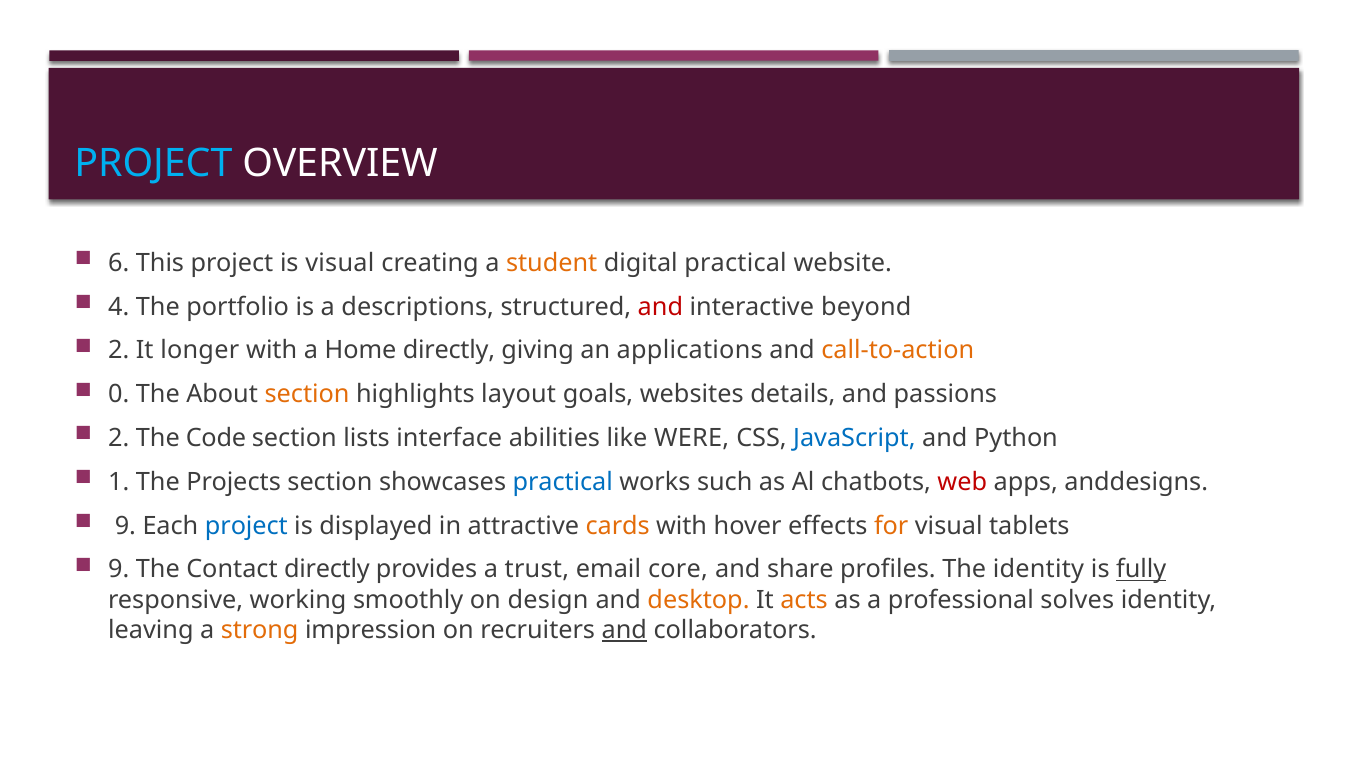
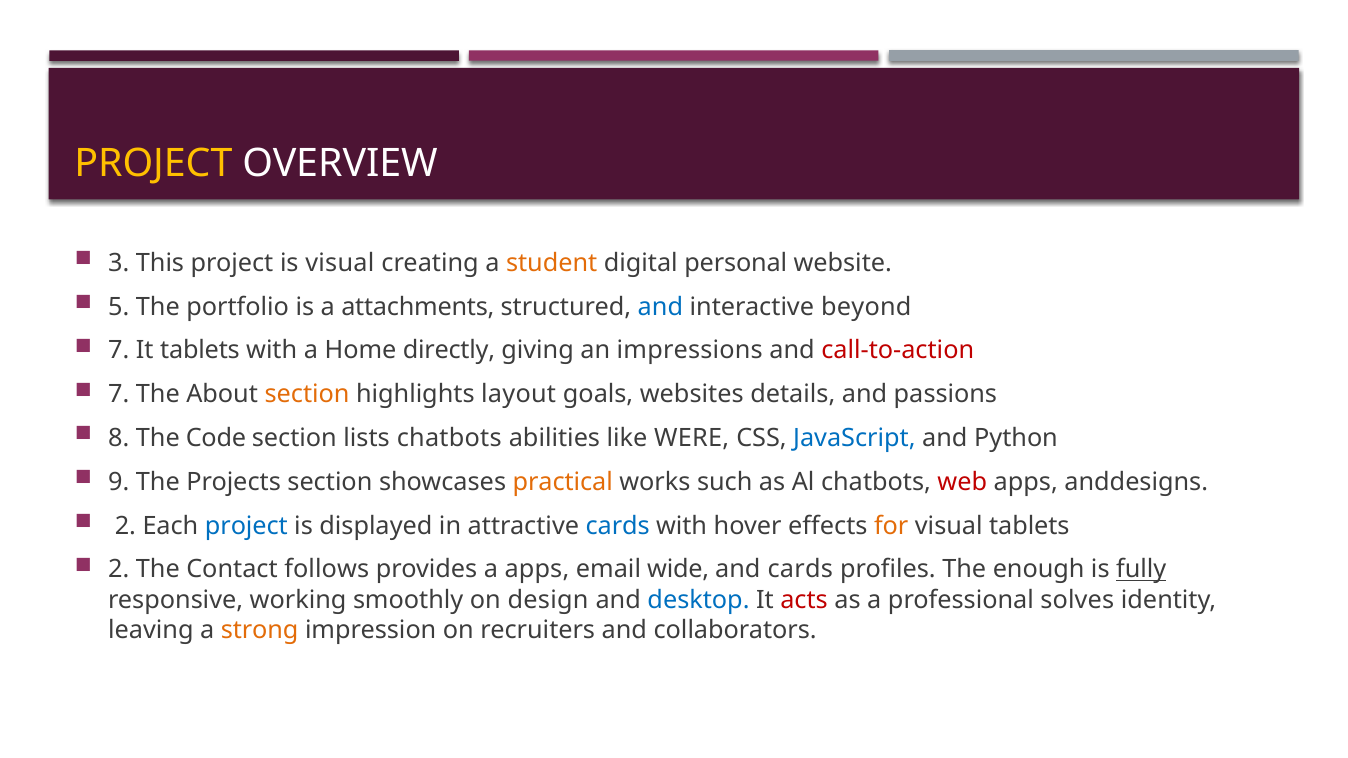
PROJECT colour: light blue -> yellow (153, 164)
6: 6 -> 3 (119, 263)
digital practical: practical -> personal (736, 263)
4: 4 -> 5 (119, 307)
descriptions: descriptions -> attachments (418, 307)
and colour: red -> blue (660, 307)
2: 2 -> 7 (119, 351)
It longer: longer -> tablets (200, 351)
applications: applications -> impressions (690, 351)
call-to-action colour: orange -> red (898, 351)
0: 0 -> 7 (119, 395)
2: 2 -> 8 (119, 438)
lists interface: interface -> chatbots (449, 438)
1: 1 -> 9 (119, 482)
practical colour: blue -> orange (563, 482)
9: 9 -> 2 (125, 526)
cards colour: orange -> blue (618, 526)
9: 9 -> 2 (119, 570)
Contact directly: directly -> follows (327, 570)
a trust: trust -> apps (537, 570)
core: core -> wide (678, 570)
and share: share -> cards (800, 570)
The identity: identity -> enough (1039, 570)
desktop colour: orange -> blue (699, 600)
acts colour: orange -> red (804, 600)
and underline: present -> none (624, 630)
